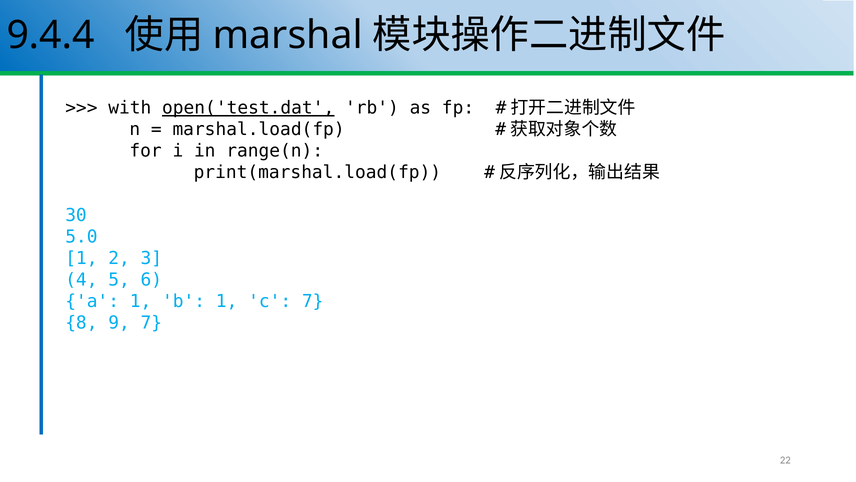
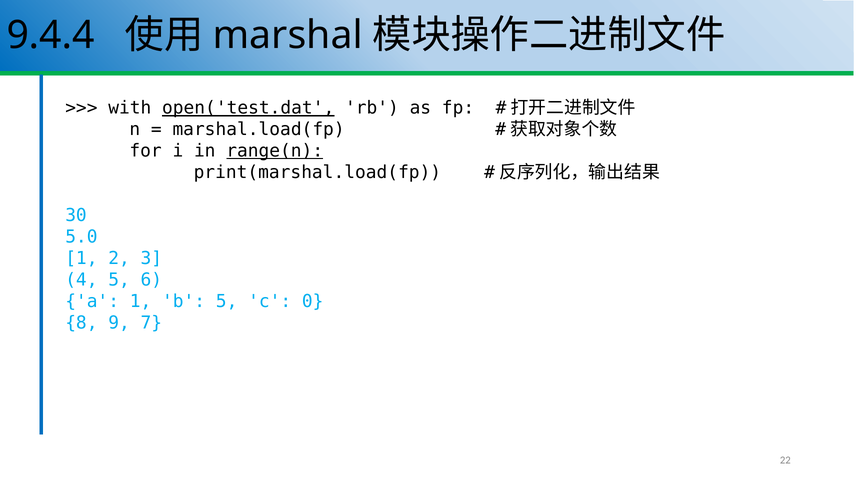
range(n underline: none -> present (275, 151)
b 1: 1 -> 5 (227, 301)
c 7: 7 -> 0 (313, 301)
